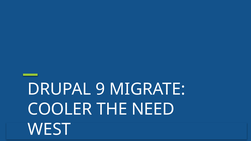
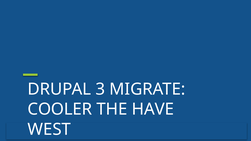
9: 9 -> 3 (100, 89)
NEED: NEED -> HAVE (153, 109)
